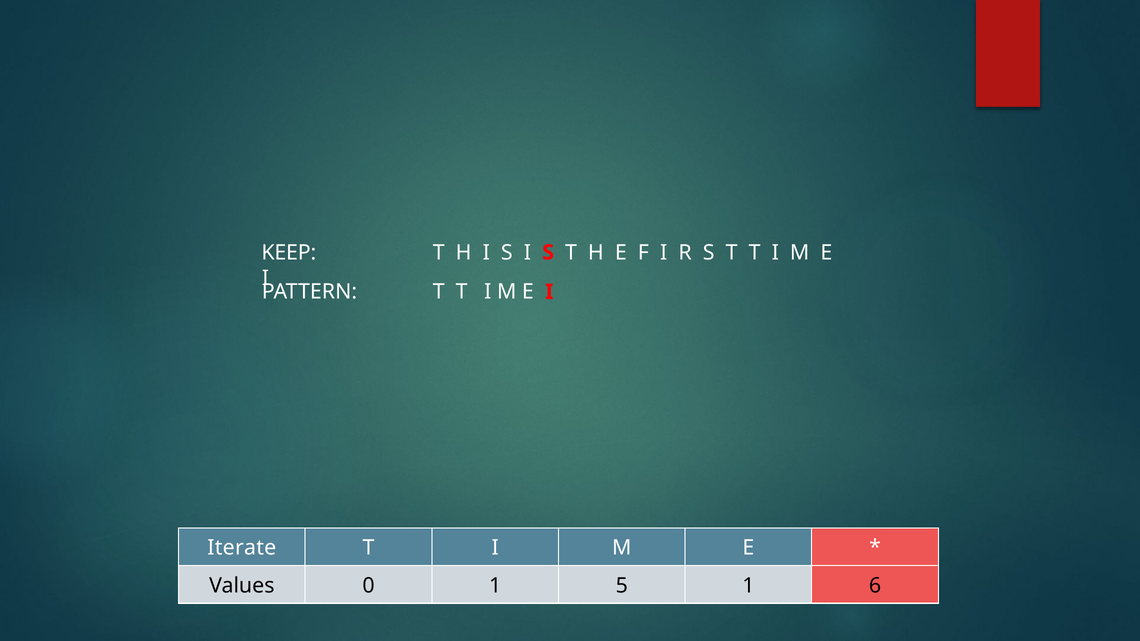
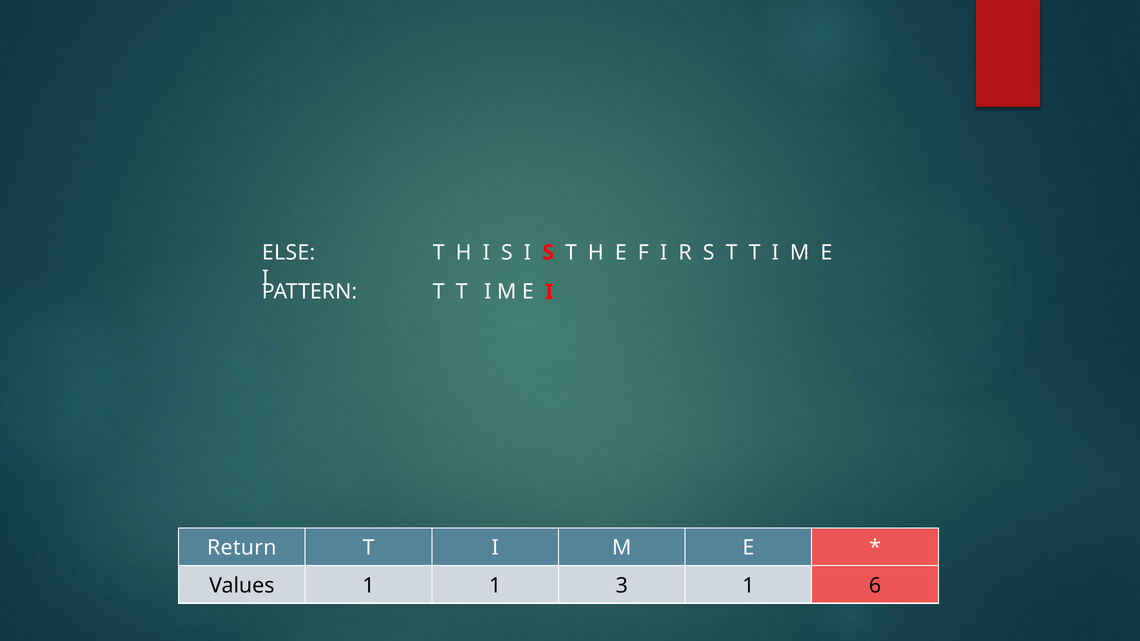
KEEP: KEEP -> ELSE (289, 253)
Iterate: Iterate -> Return (242, 548)
Values 0: 0 -> 1 (369, 586)
5: 5 -> 3 (622, 586)
